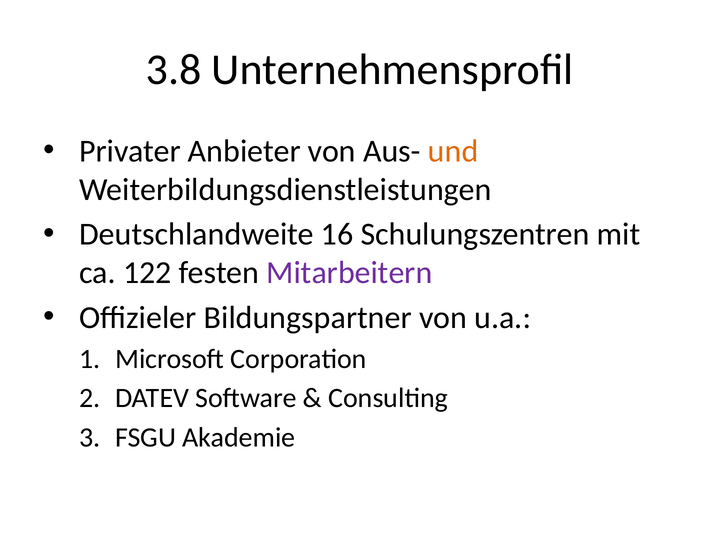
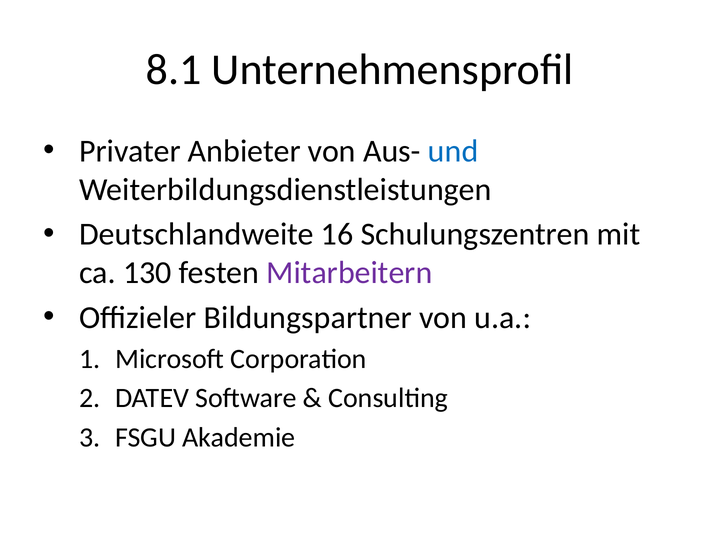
3.8: 3.8 -> 8.1 (174, 70)
und colour: orange -> blue (453, 151)
122: 122 -> 130 (147, 273)
